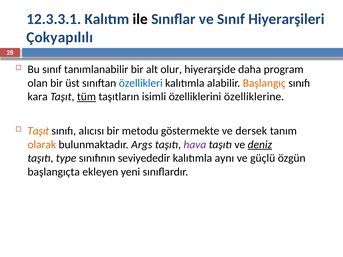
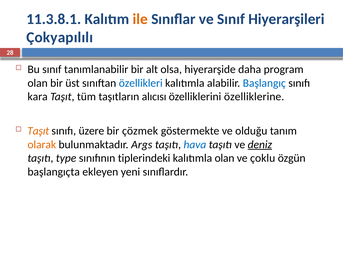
12.3.3.1: 12.3.3.1 -> 11.3.8.1 (54, 19)
ile colour: black -> orange (140, 19)
olur: olur -> olsa (171, 69)
Başlangıç colour: orange -> blue (264, 83)
tüm underline: present -> none (86, 97)
isimli: isimli -> alıcısı (154, 97)
alıcısı: alıcısı -> üzere (91, 131)
metodu: metodu -> çözmek (140, 131)
dersek: dersek -> olduğu (251, 131)
hava colour: purple -> blue (195, 145)
seviyededir: seviyededir -> tiplerindeki (144, 158)
kalıtımla aynı: aynı -> olan (225, 158)
güçlü: güçlü -> çoklu (263, 158)
